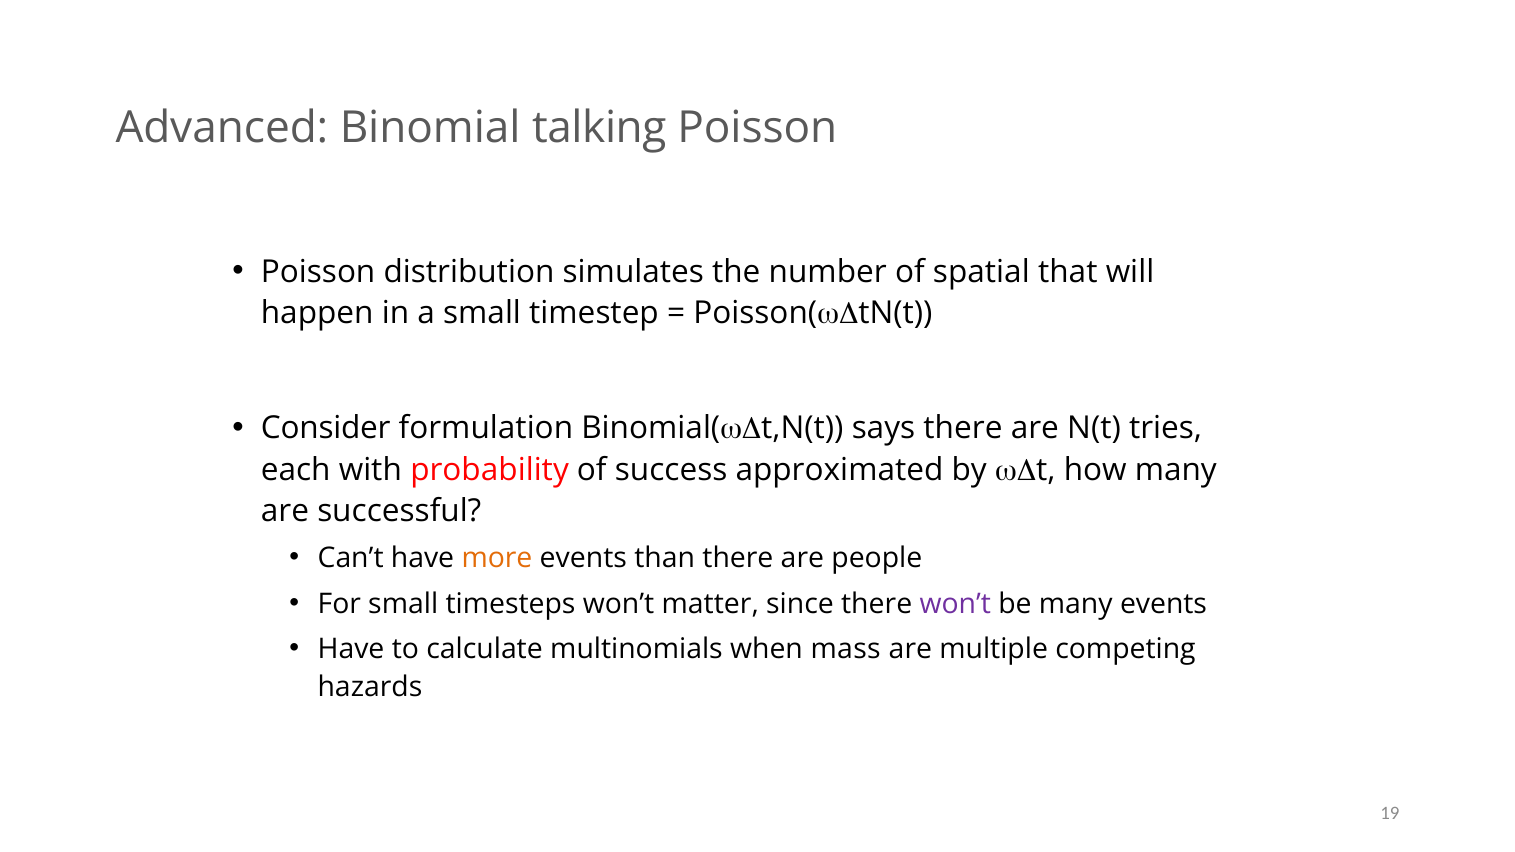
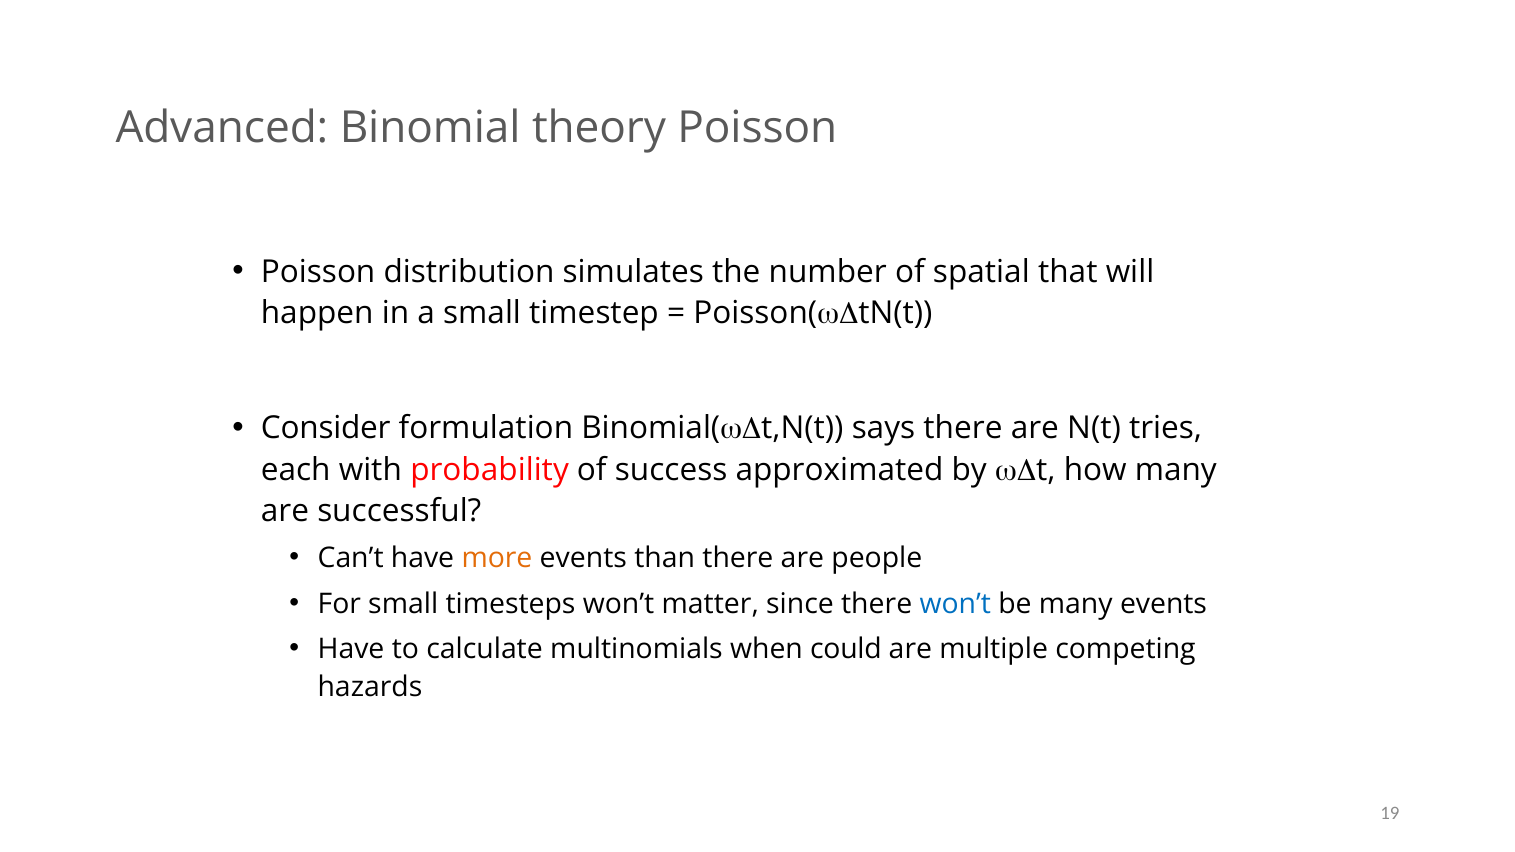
talking: talking -> theory (599, 127)
won’t colour: purple -> blue (955, 604)
mass: mass -> could (846, 649)
